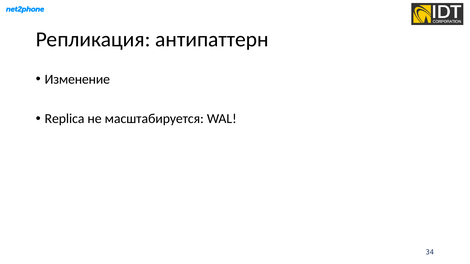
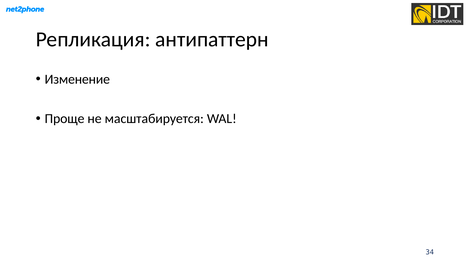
Replica: Replica -> Проще (65, 119)
